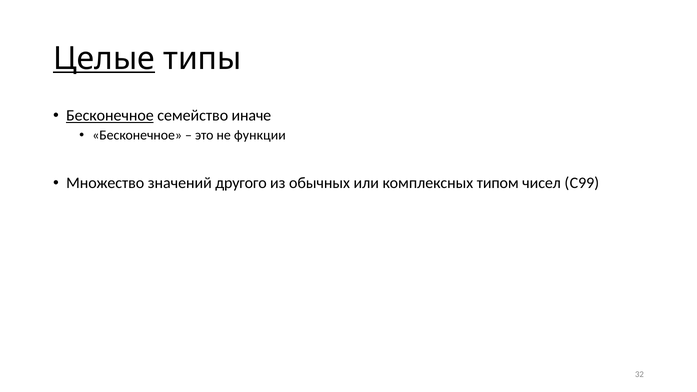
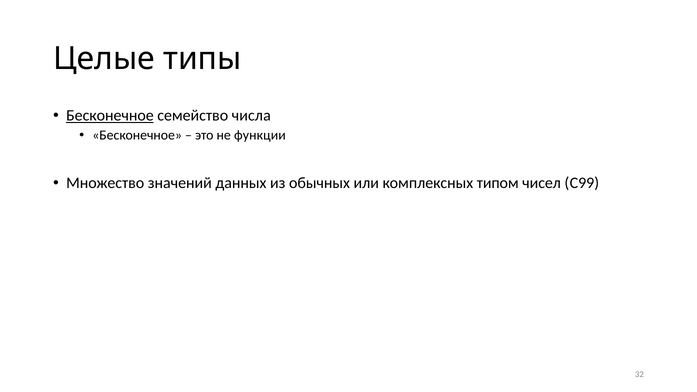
Целые underline: present -> none (104, 59)
иначе: иначе -> числа (251, 115)
другого: другого -> данных (241, 183)
